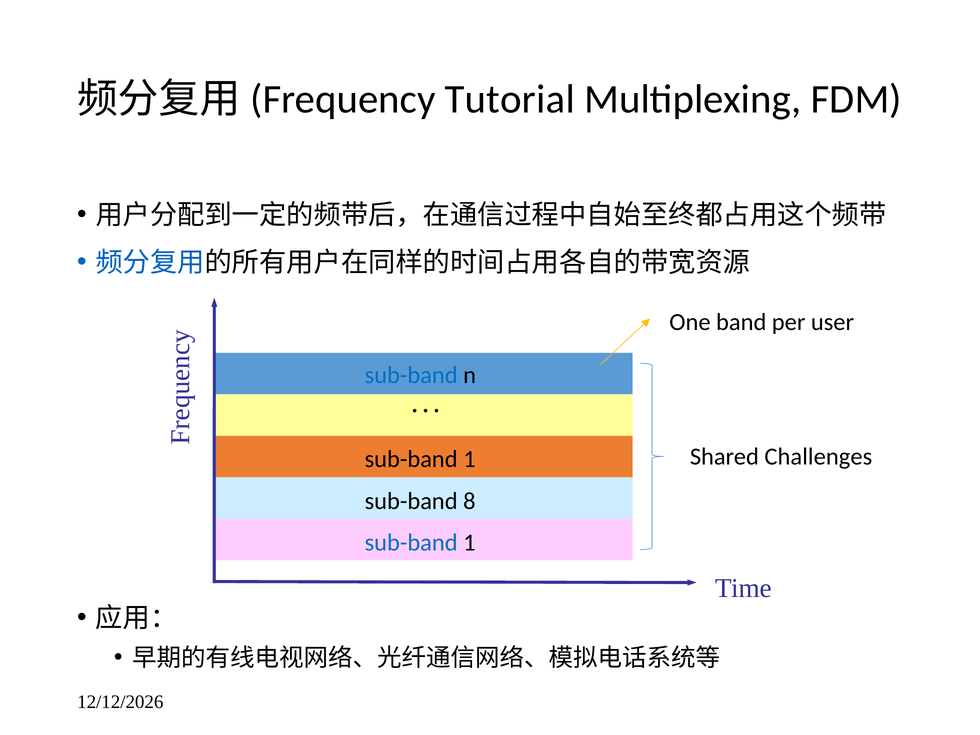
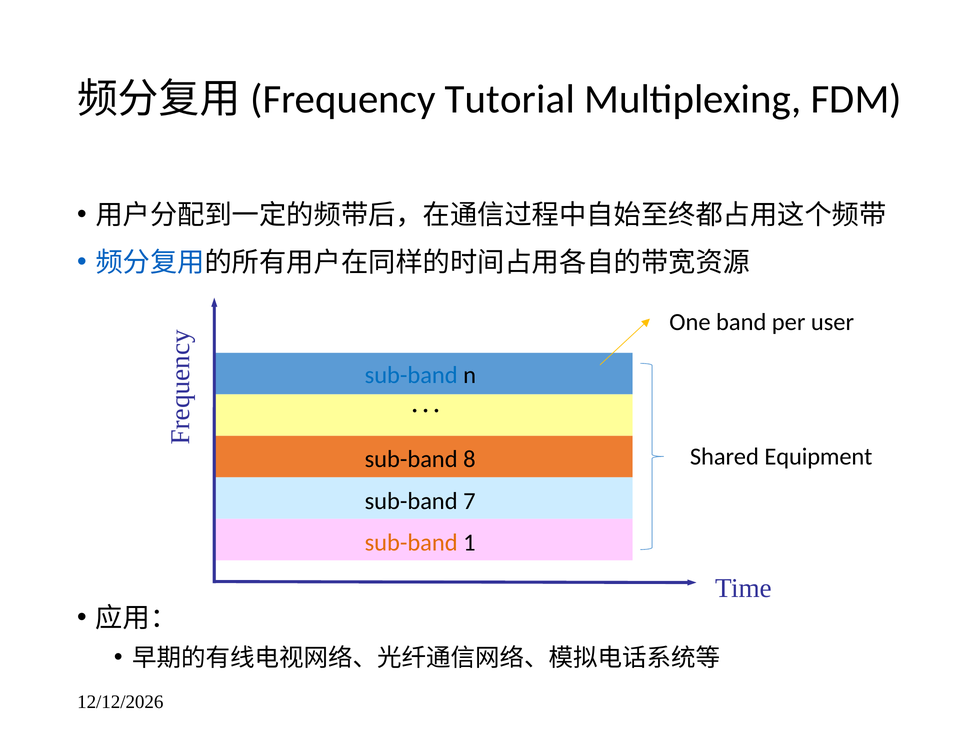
Challenges: Challenges -> Equipment (818, 457)
1: 1 -> 8 (469, 459)
8: 8 -> 7 (469, 501)
sub-band colour: blue -> orange (411, 543)
